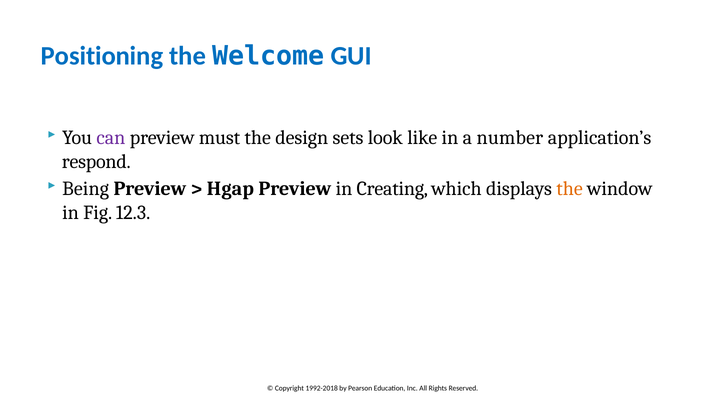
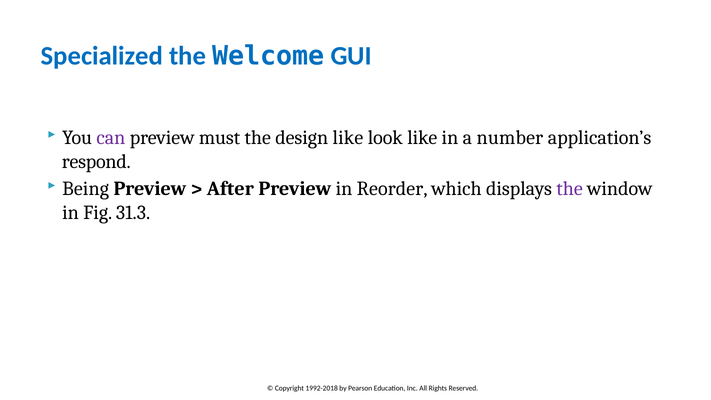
Positioning: Positioning -> Specialized (102, 56)
design sets: sets -> like (348, 138)
Hgap: Hgap -> After (230, 189)
Creating: Creating -> Reorder (392, 189)
the colour: orange -> purple (570, 189)
12.3: 12.3 -> 31.3 (133, 213)
